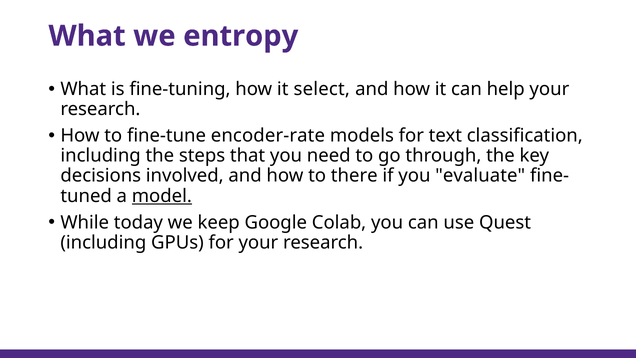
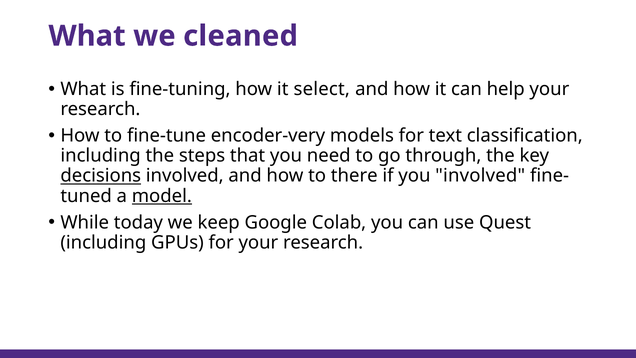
entropy: entropy -> cleaned (241, 36)
encoder-rate: encoder-rate -> encoder-very (268, 136)
decisions underline: none -> present (101, 176)
you evaluate: evaluate -> involved (480, 176)
